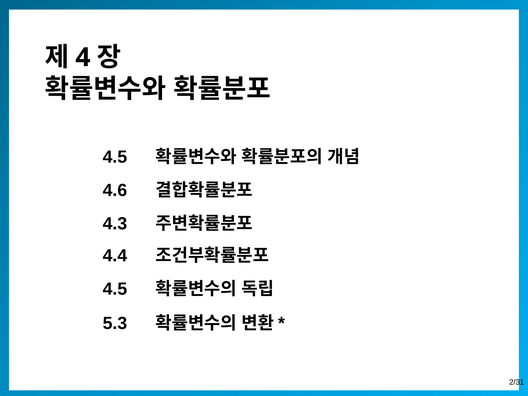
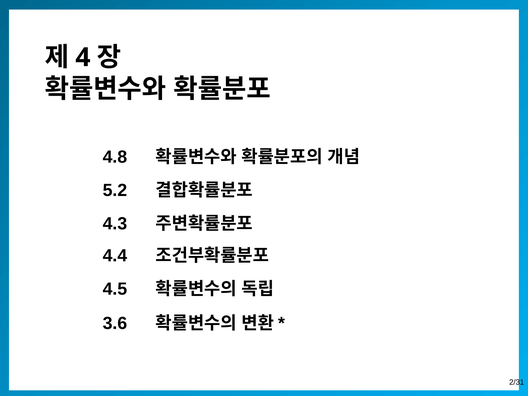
4.5: 4.5 -> 4.8 (115, 157)
4.6: 4.6 -> 5.2 (115, 190)
5.3: 5.3 -> 3.6 (115, 323)
